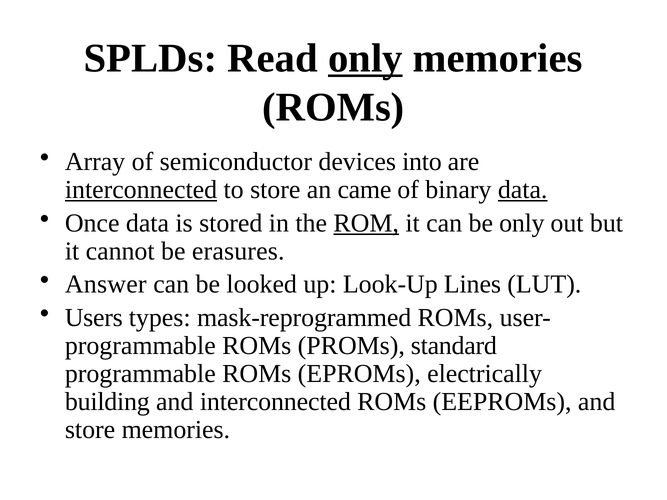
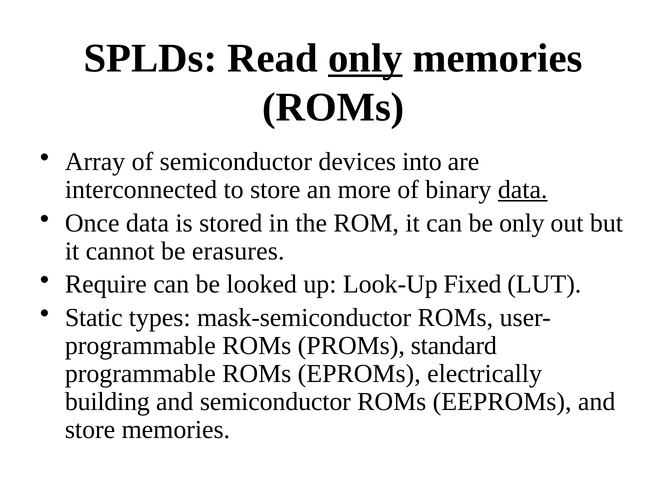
interconnected underline: present -> none (141, 190)
came: came -> more (364, 190)
ROM underline: present -> none (366, 223)
Answer: Answer -> Require (106, 285)
Lines: Lines -> Fixed (472, 285)
Users: Users -> Static (94, 318)
mask-reprogrammed: mask-reprogrammed -> mask-semiconductor (304, 318)
and interconnected: interconnected -> semiconductor (275, 402)
